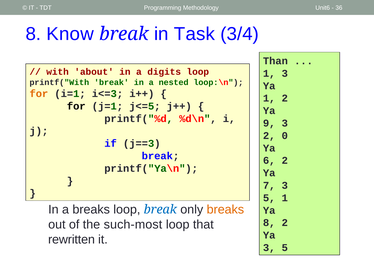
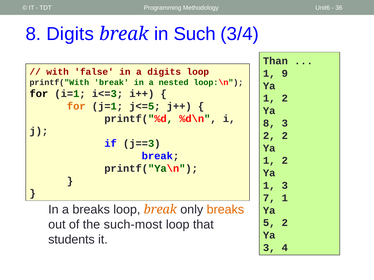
8 Know: Know -> Digits (70, 34)
Task: Task -> Such (195, 34)
about: about -> false (94, 72)
1 3: 3 -> 9 (285, 74)
for colour: orange -> black (39, 94)
for colour: black -> orange (76, 106)
9: 9 -> 8 (269, 123)
2 0: 0 -> 2 (285, 136)
6: 6 -> 1 (269, 161)
7: 7 -> 1 (269, 186)
5: 5 -> 7 (269, 198)
break colour: blue -> orange (160, 210)
8: 8 -> 5 (269, 223)
rewritten: rewritten -> students (71, 240)
5: 5 -> 4 (285, 248)
